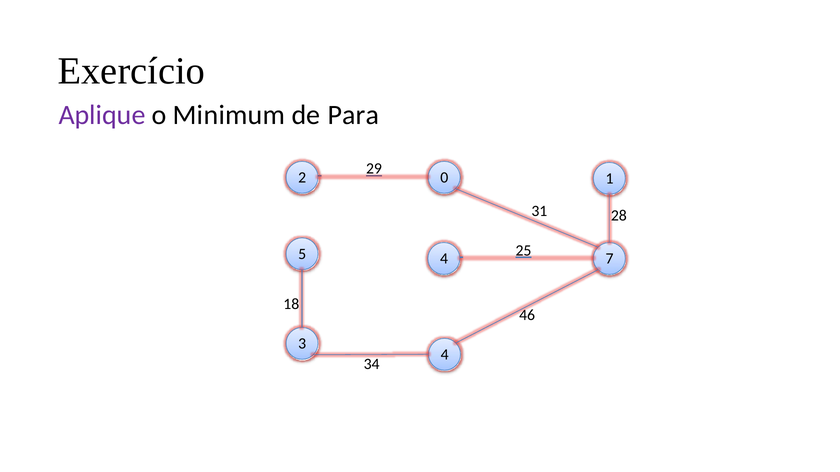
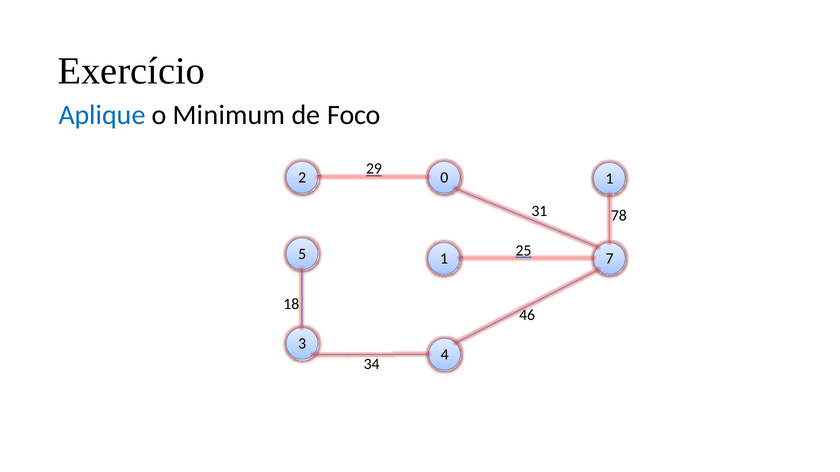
Aplique colour: purple -> blue (102, 115)
Para: Para -> Foco (354, 115)
28: 28 -> 78 (619, 216)
5 4: 4 -> 1 (444, 259)
